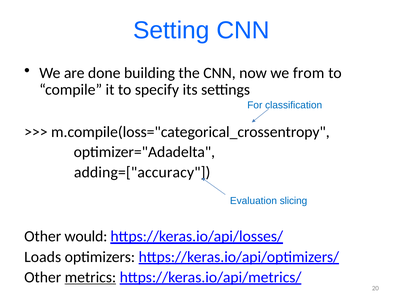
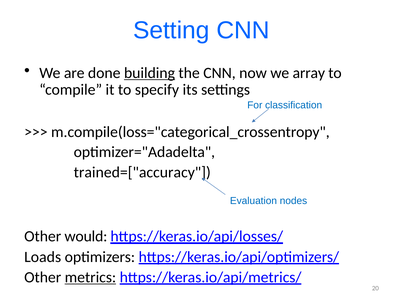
building underline: none -> present (150, 73)
from: from -> array (309, 73)
adding=["accuracy: adding=["accuracy -> trained=["accuracy (142, 172)
slicing: slicing -> nodes (293, 201)
